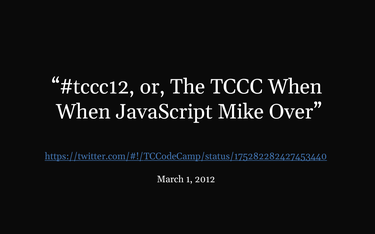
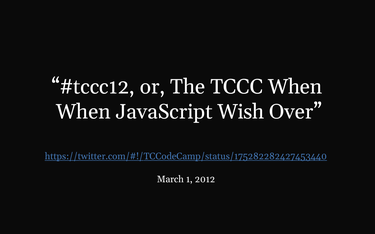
Mike: Mike -> Wish (241, 112)
